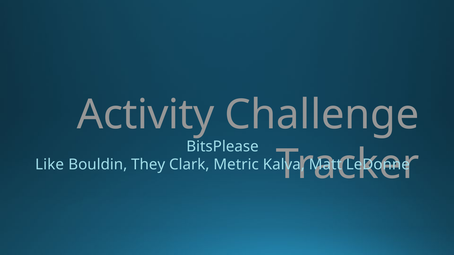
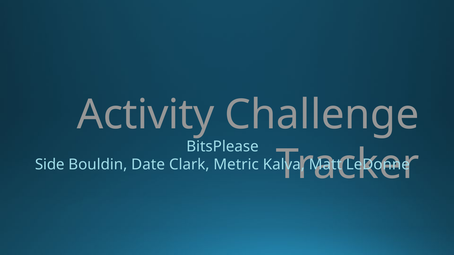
Like: Like -> Side (50, 165)
They: They -> Date (148, 165)
